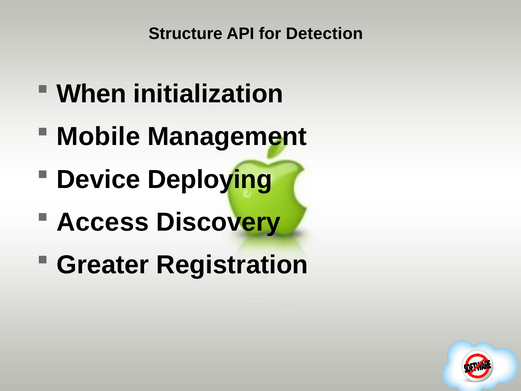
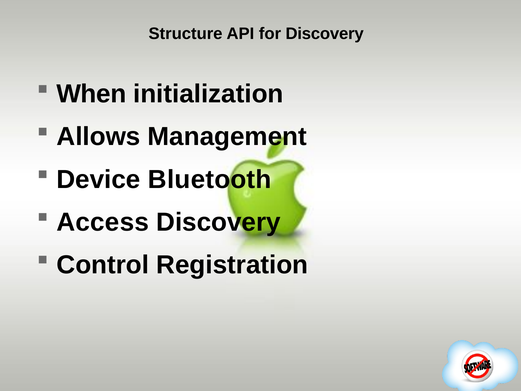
for Detection: Detection -> Discovery (325, 34)
Mobile: Mobile -> Allows (98, 137)
Deploying: Deploying -> Bluetooth (210, 179)
Greater: Greater -> Control (103, 265)
